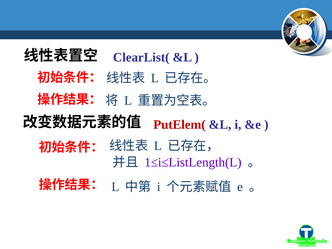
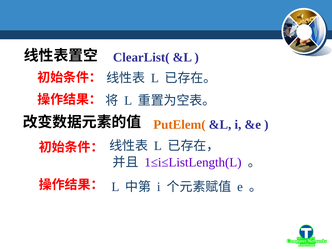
PutElem( colour: red -> orange (179, 125)
